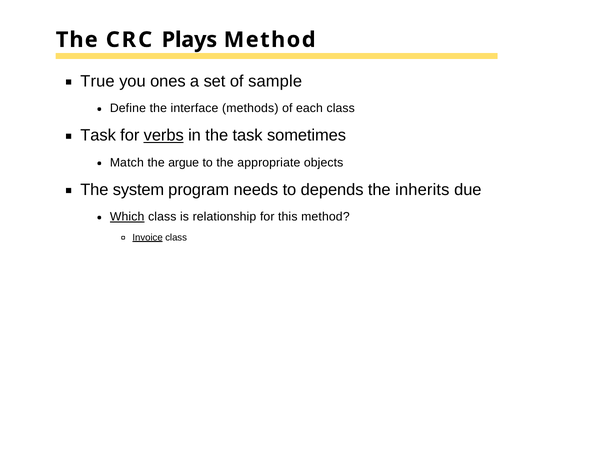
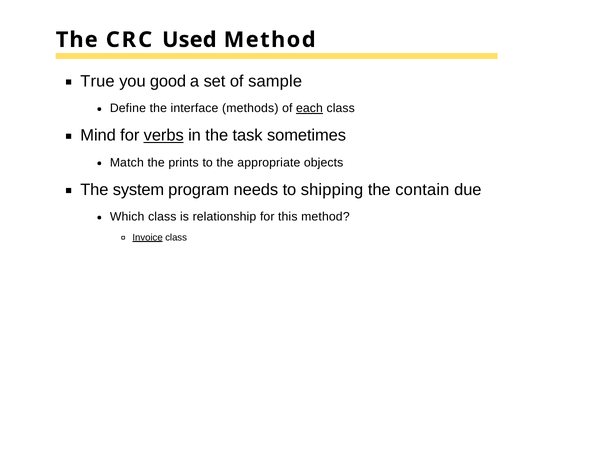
Plays: Plays -> Used (189, 40)
ones: ones -> good (168, 81)
each underline: none -> present (309, 108)
Task: Task -> Mind (98, 136)
argue: argue -> prints (184, 163)
depends: depends -> shipping (332, 190)
inherits: inherits -> contain (422, 190)
Which underline: present -> none (127, 217)
